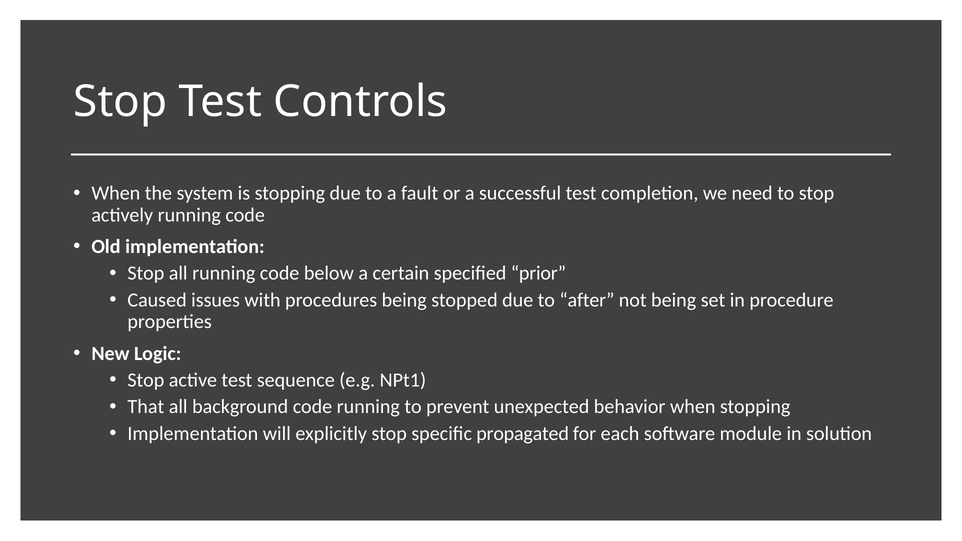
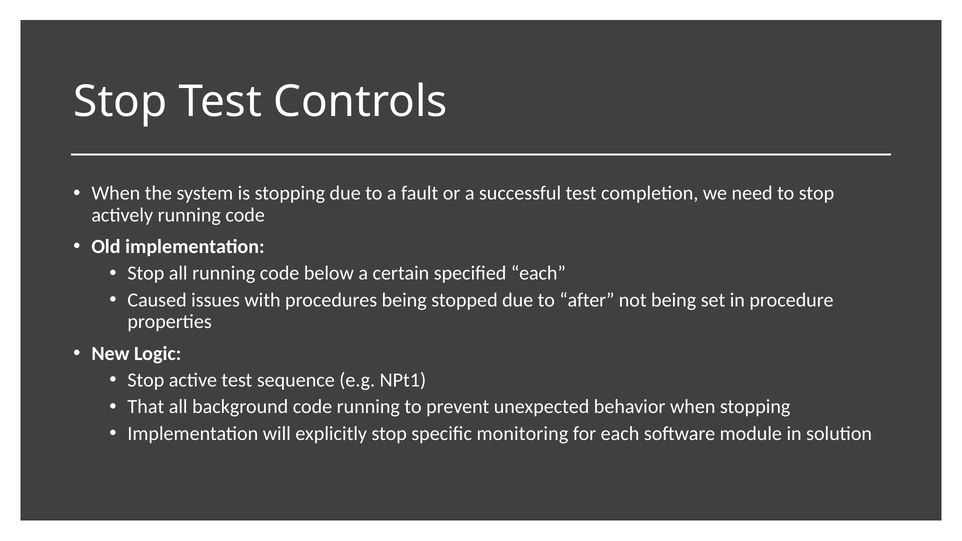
specified prior: prior -> each (538, 273)
propagated: propagated -> monitoring (522, 433)
